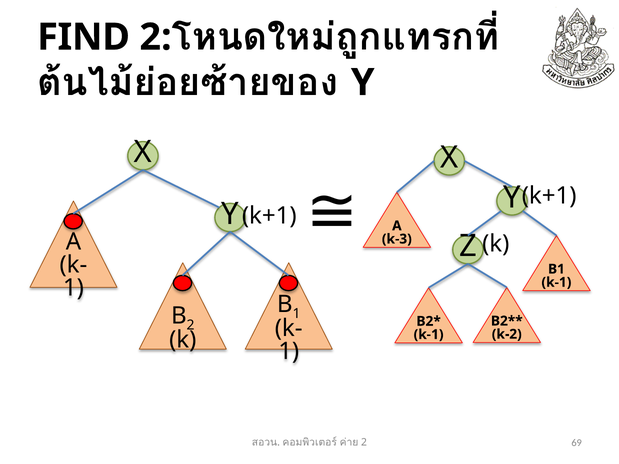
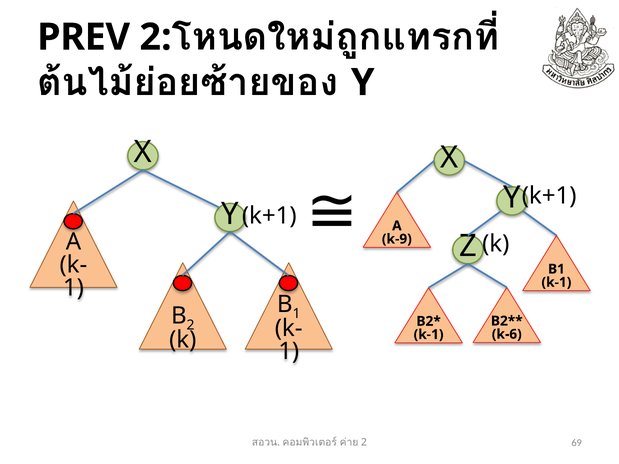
FIND: FIND -> PREV (84, 37)
k-3: k-3 -> k-9 (397, 239)
k-2: k-2 -> k-6 (507, 334)
